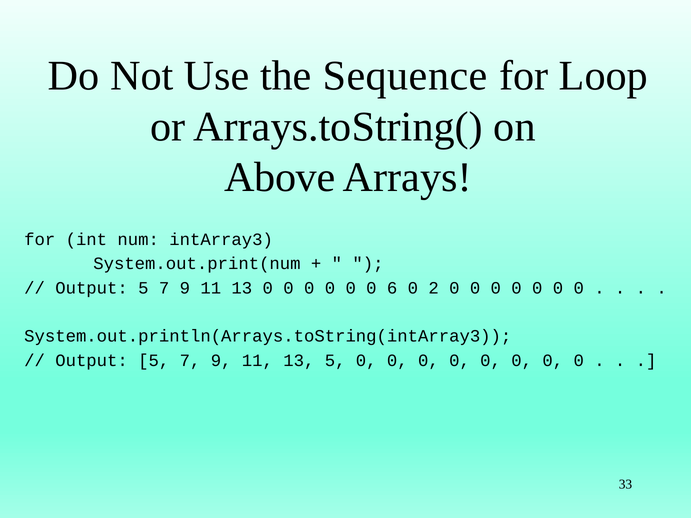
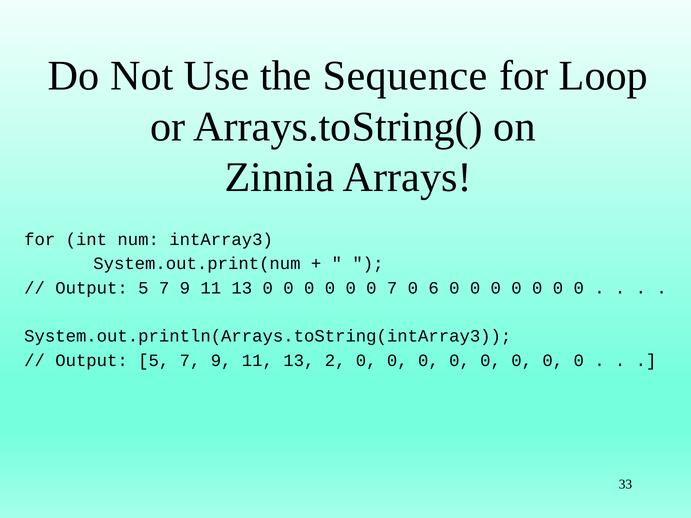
Above: Above -> Zinnia (280, 177)
0 6: 6 -> 7 (392, 288)
2: 2 -> 6 (434, 288)
13 5: 5 -> 2 (335, 361)
